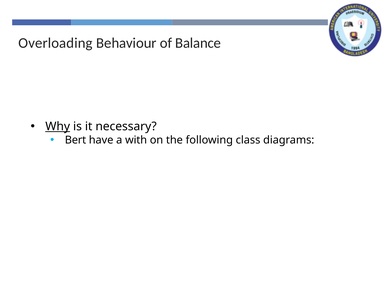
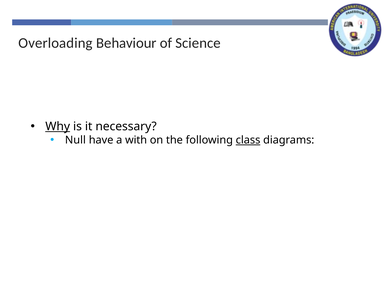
Balance: Balance -> Science (198, 43)
Bert: Bert -> Null (75, 140)
class underline: none -> present (248, 140)
